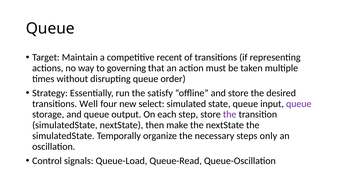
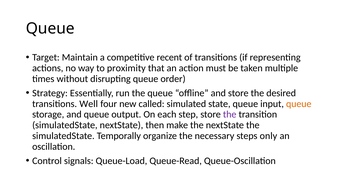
governing: governing -> proximity (126, 68)
the satisfy: satisfy -> queue (160, 93)
select: select -> called (152, 104)
queue colour: purple -> orange (299, 104)
